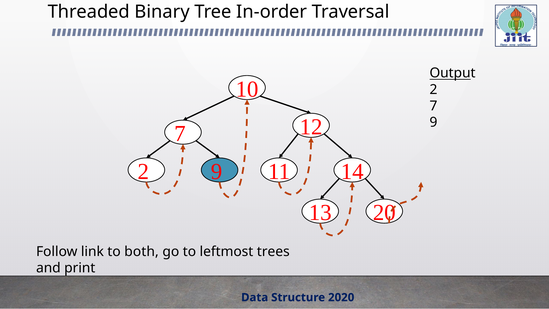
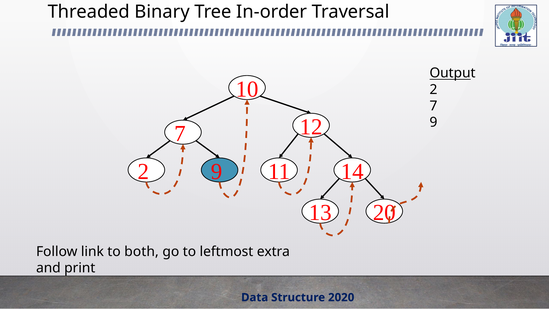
trees: trees -> extra (273, 251)
